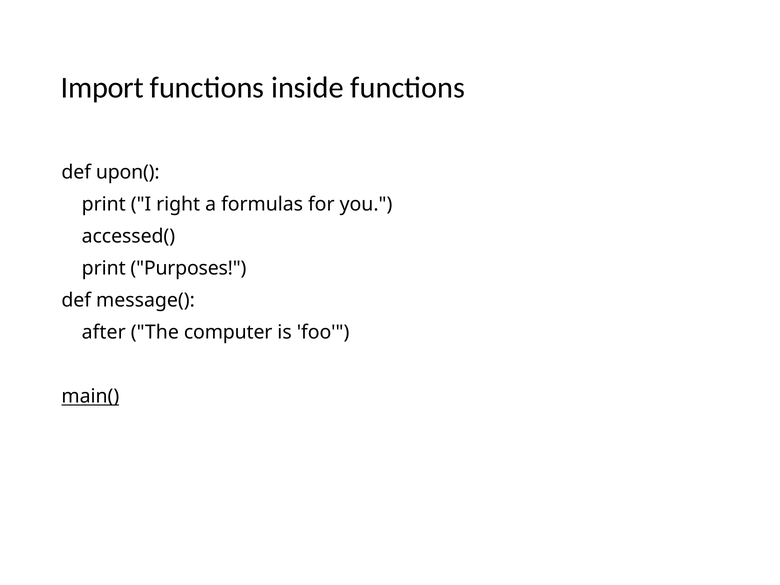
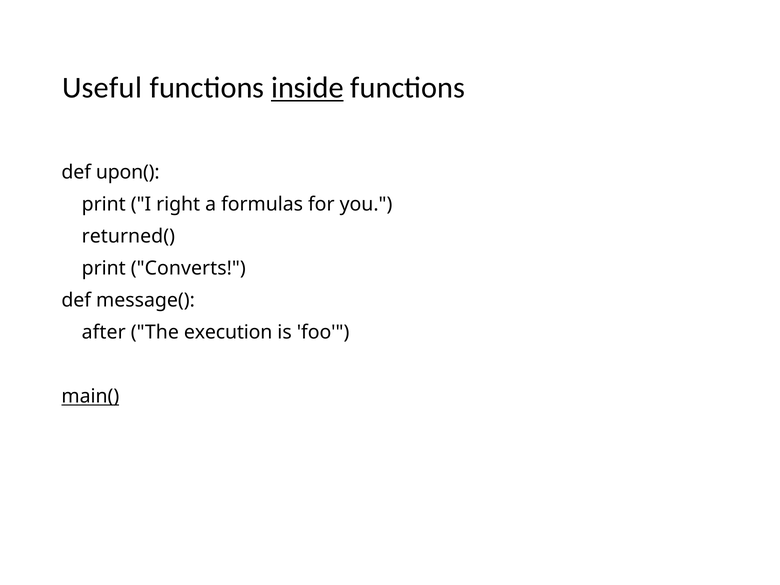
Import: Import -> Useful (102, 88)
inside underline: none -> present (307, 88)
accessed(: accessed( -> returned( (128, 236)
Purposes: Purposes -> Converts (188, 268)
computer: computer -> execution (228, 332)
